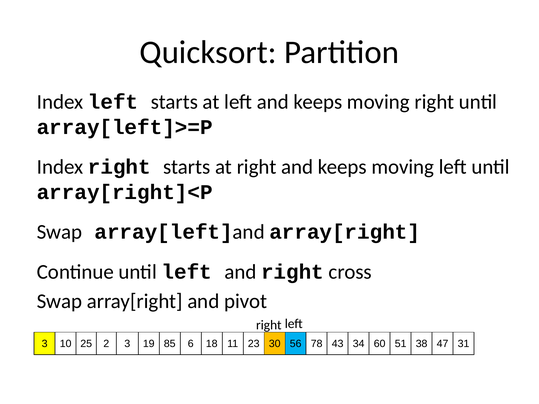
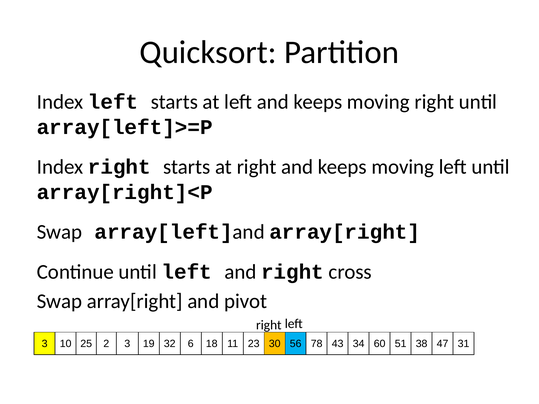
85: 85 -> 32 (170, 344)
